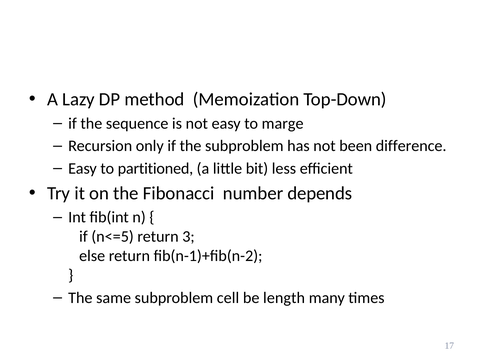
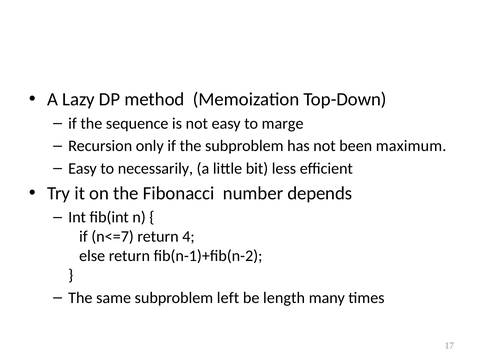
difference: difference -> maximum (411, 146)
partitioned: partitioned -> necessarily (155, 169)
n<=5: n<=5 -> n<=7 (113, 237)
3: 3 -> 4 (188, 237)
cell: cell -> left (228, 298)
